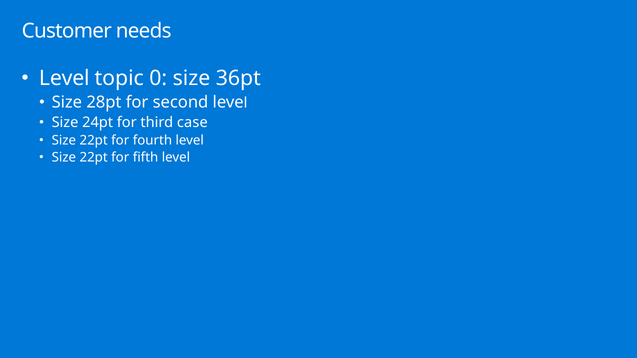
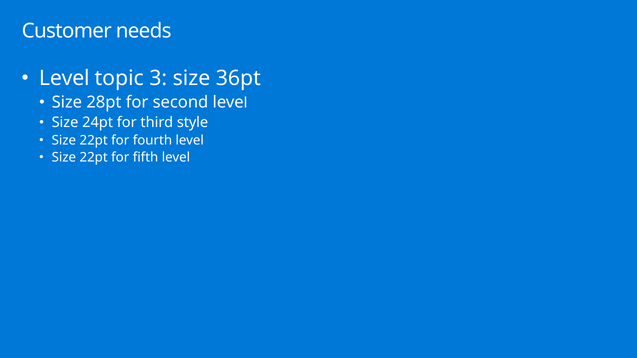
0: 0 -> 3 (158, 78)
case: case -> style (193, 122)
